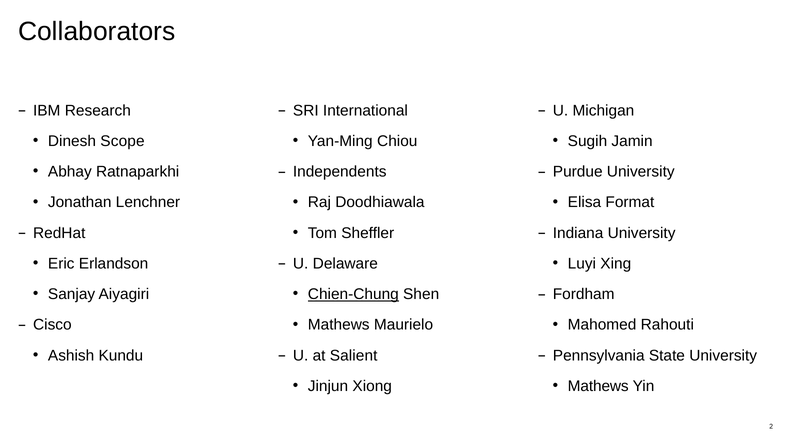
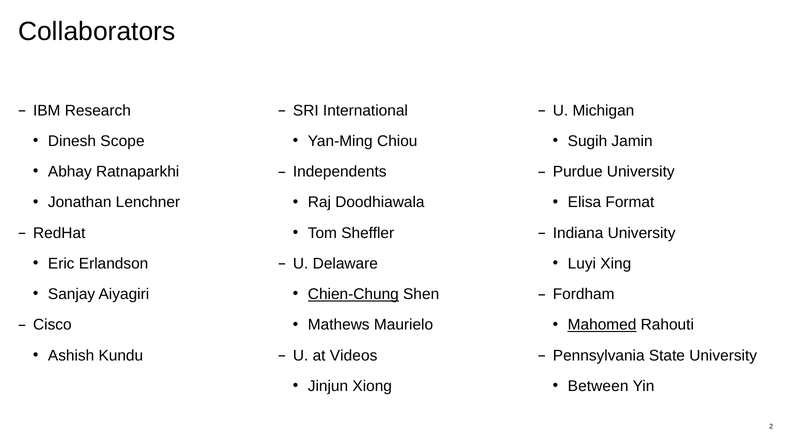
Mahomed underline: none -> present (602, 325)
Salient: Salient -> Videos (354, 355)
Mathews: Mathews -> Between (598, 386)
